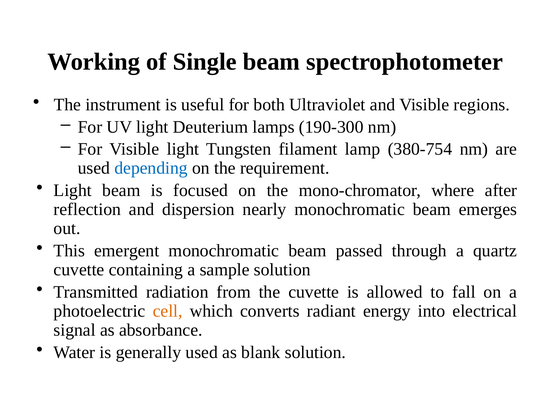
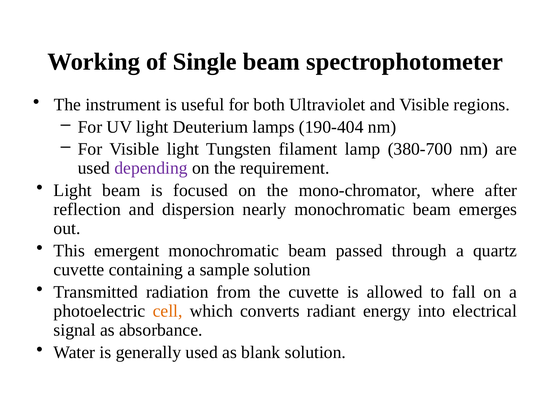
190-300: 190-300 -> 190-404 (331, 127)
380-754: 380-754 -> 380-700 (420, 149)
depending colour: blue -> purple (151, 168)
